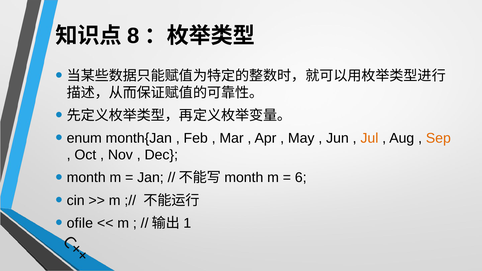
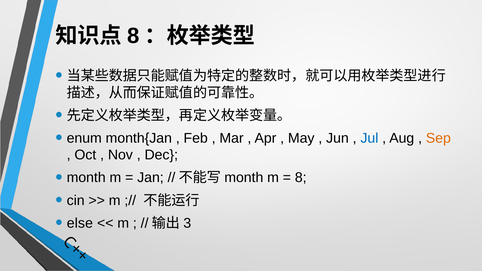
Jul colour: orange -> blue (369, 138)
6: 6 -> 8 (301, 178)
ofile: ofile -> else (80, 223)
1: 1 -> 3 (187, 223)
